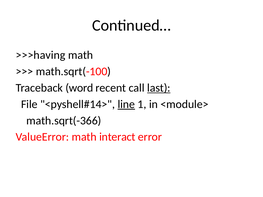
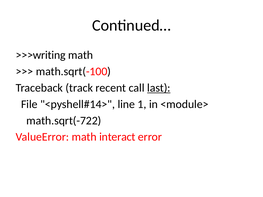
>>>having: >>>having -> >>>writing (41, 55)
word: word -> track (79, 88)
line underline: present -> none (126, 104)
math.sqrt(-366: math.sqrt(-366 -> math.sqrt(-722 (64, 121)
